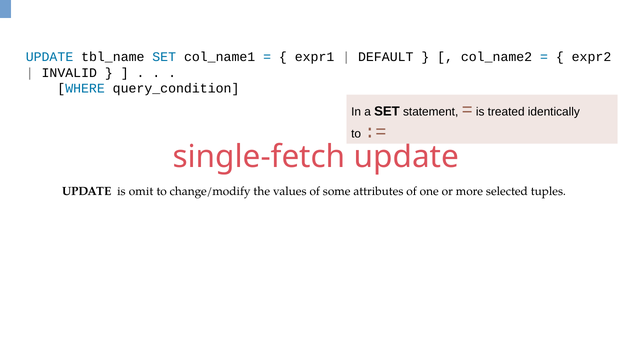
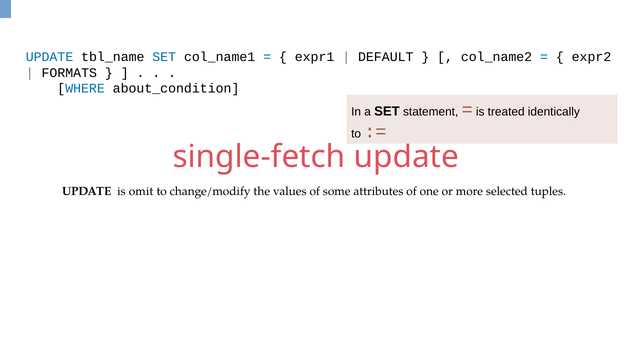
INVALID: INVALID -> FORMATS (69, 73)
query_condition: query_condition -> about_condition (176, 88)
